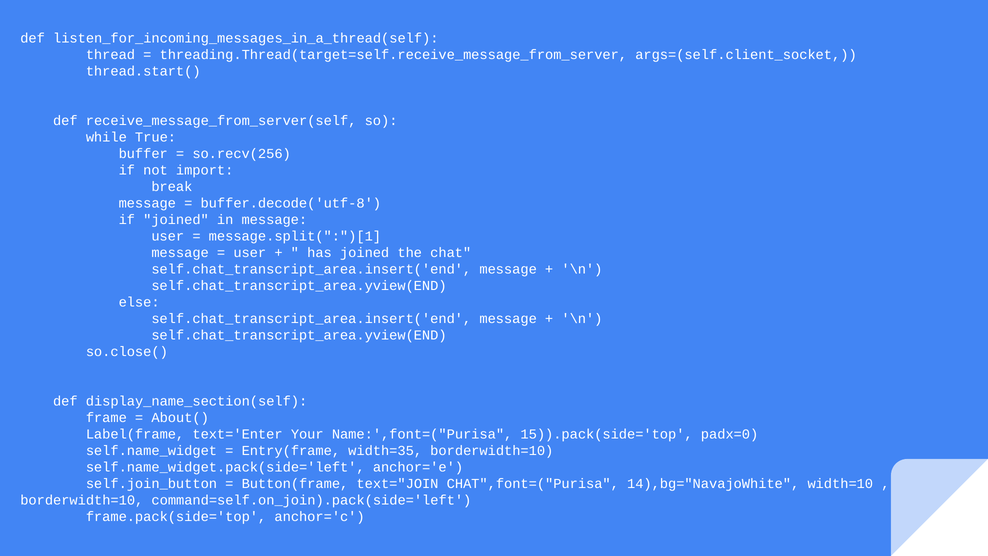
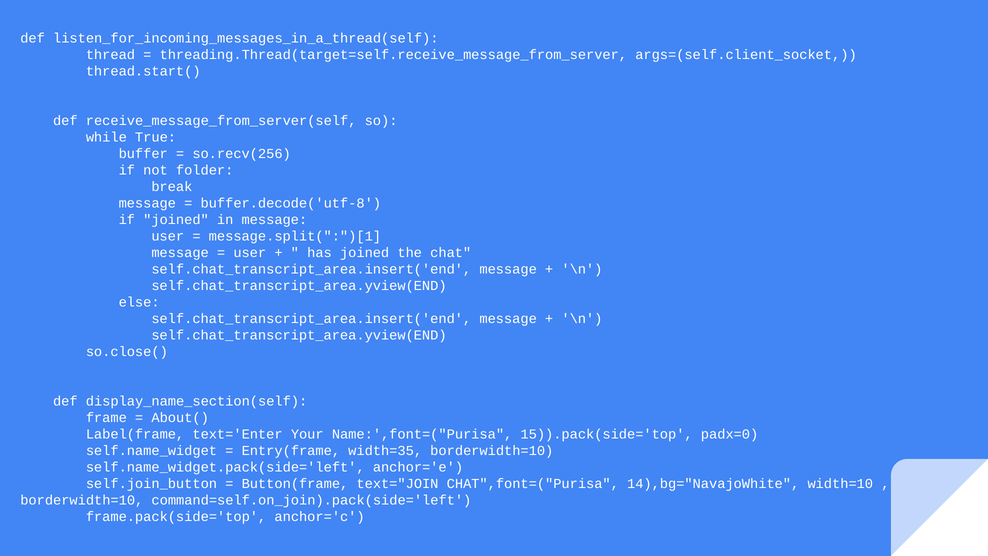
import: import -> folder (205, 170)
